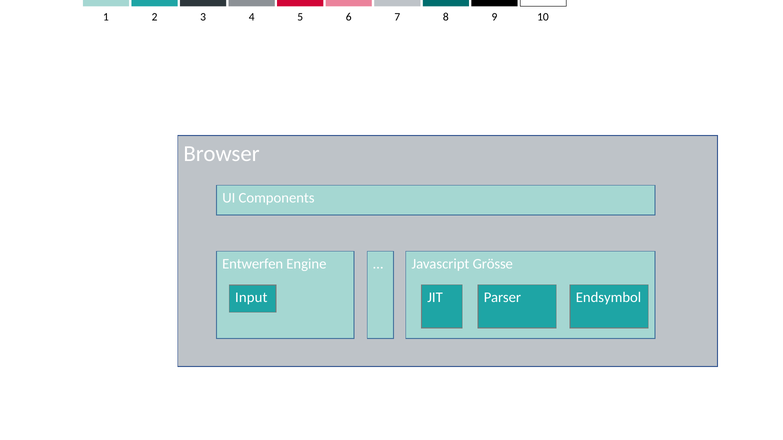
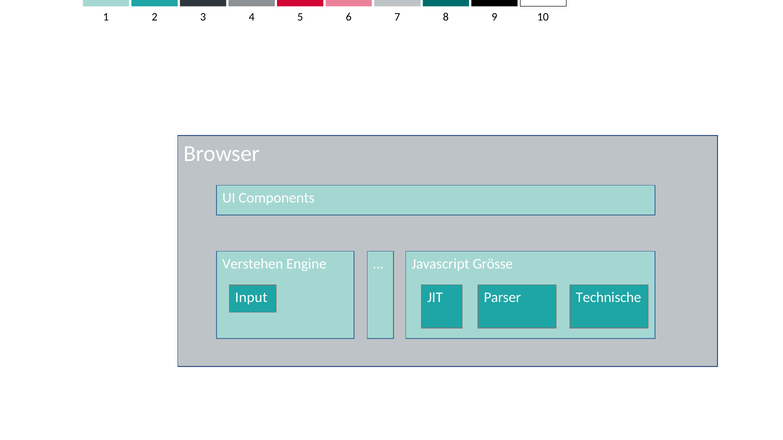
Entwerfen: Entwerfen -> Verstehen (253, 264)
Endsymbol: Endsymbol -> Technische (609, 298)
